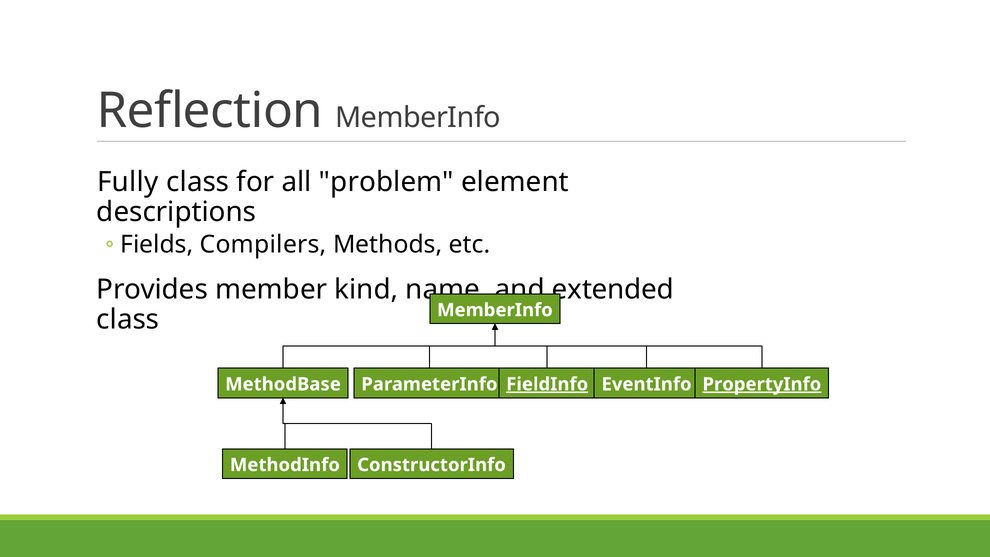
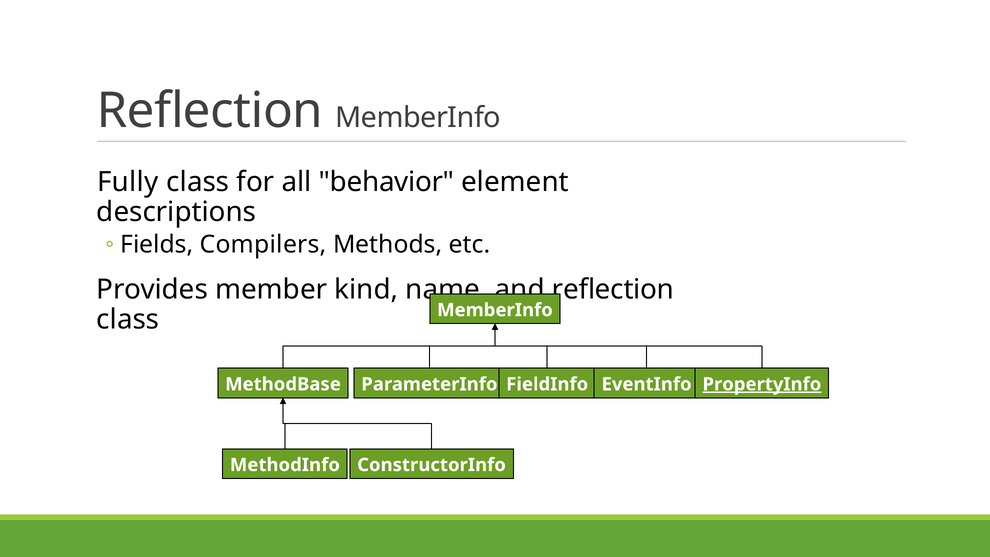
problem: problem -> behavior (387, 182)
extended: extended -> reflection (613, 290)
FieldInfo underline: present -> none (547, 384)
